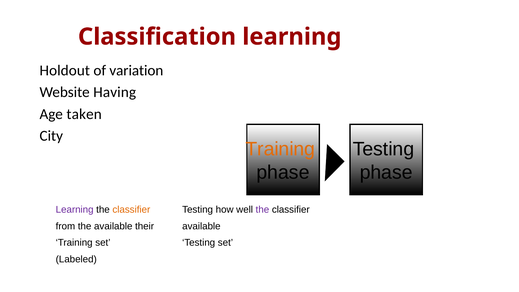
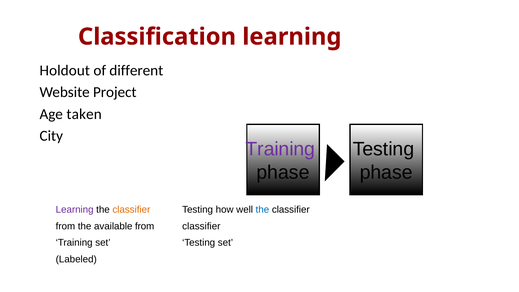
variation: variation -> different (136, 71)
Having: Having -> Project (115, 92)
Training colour: orange -> purple (280, 149)
the colour: purple -> blue (262, 210)
available their: their -> from (145, 226)
available: available -> classifier (201, 226)
